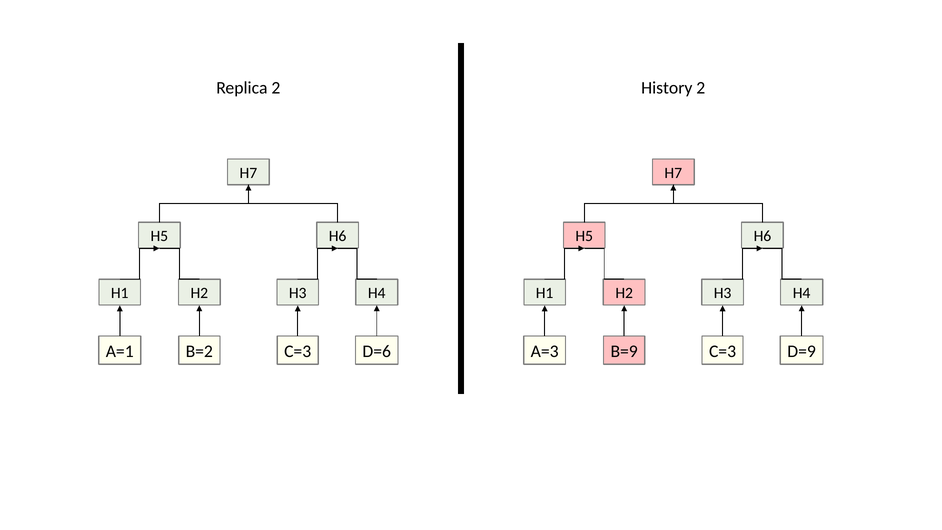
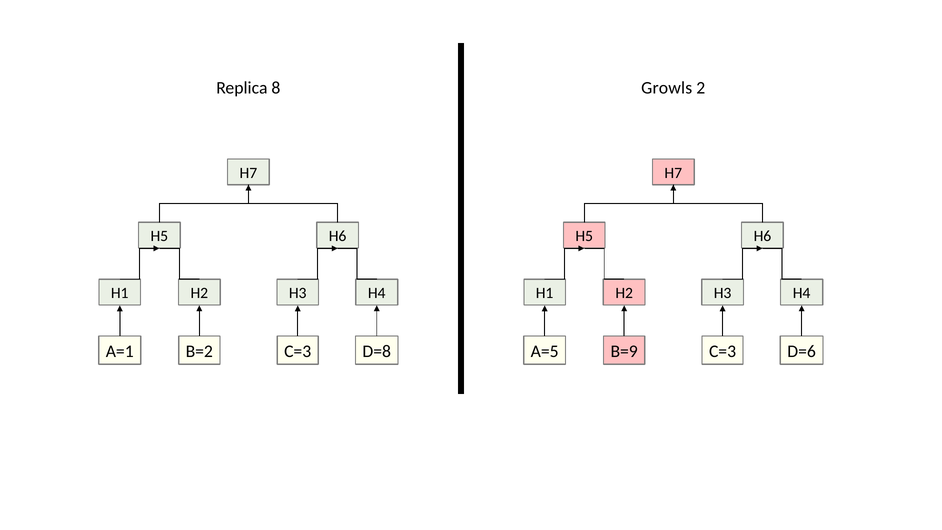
Replica 2: 2 -> 8 (276, 88)
History: History -> Growls (667, 88)
D=6: D=6 -> D=8 (377, 351)
A=3: A=3 -> A=5 (545, 351)
D=9: D=9 -> D=6 (802, 351)
